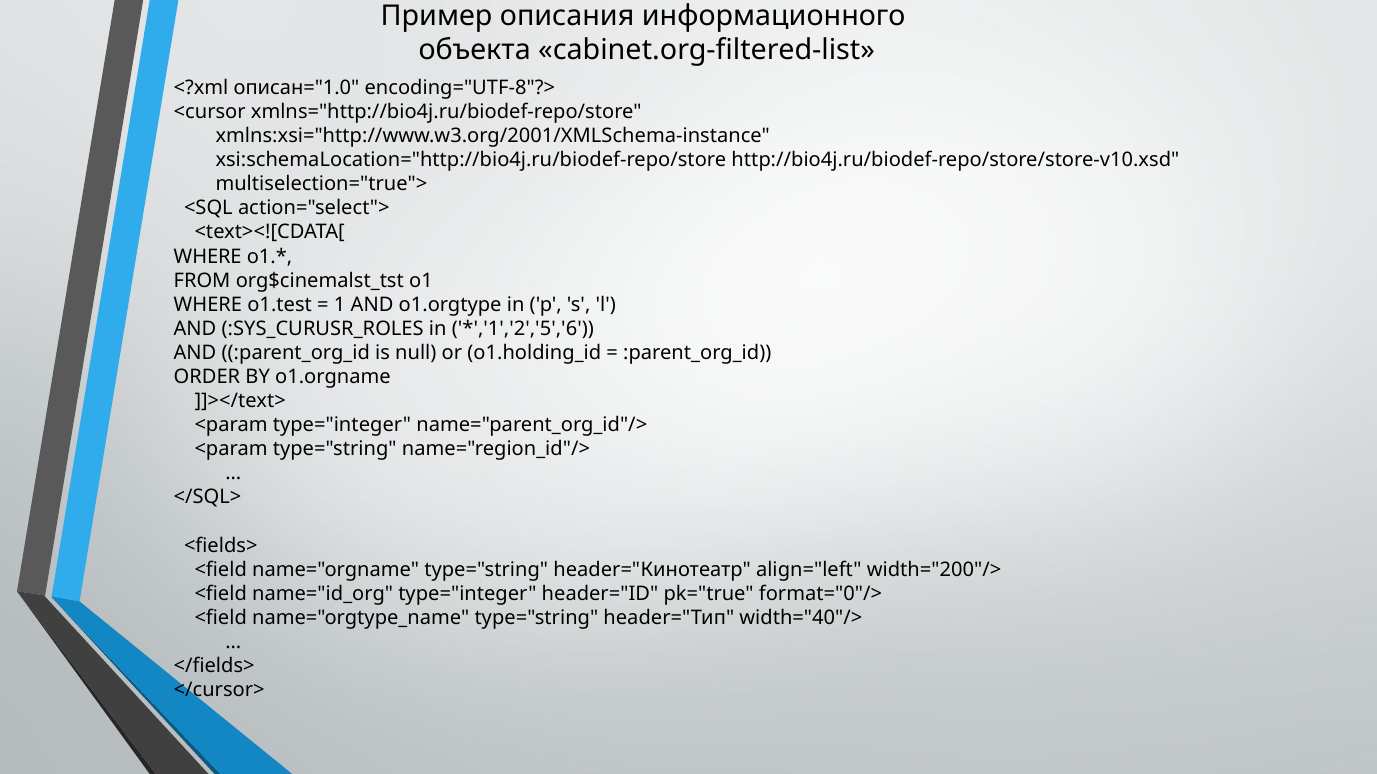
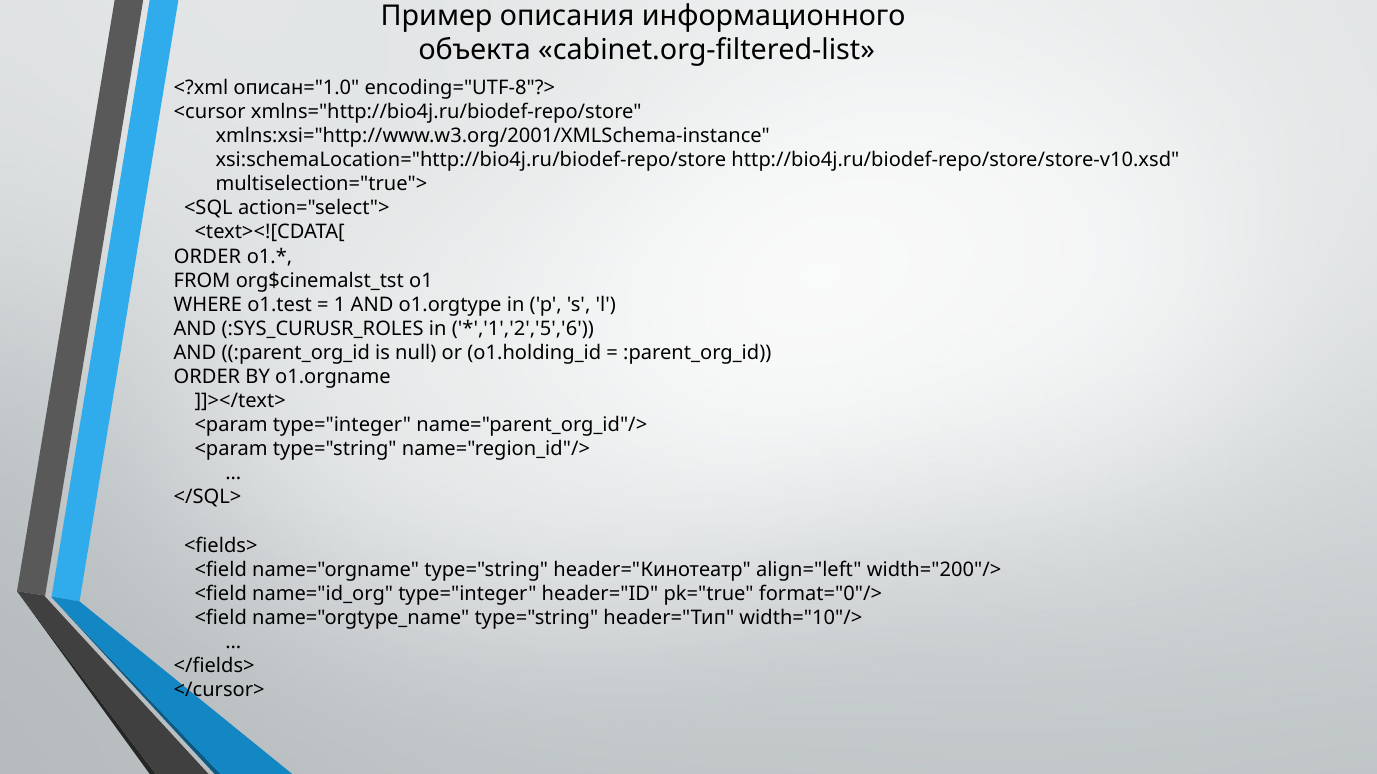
WHERE: WHERE -> ORDER (207, 257)
width="40"/>: width="40"/> -> width="10"/> (801, 618)
